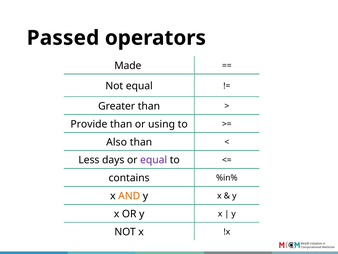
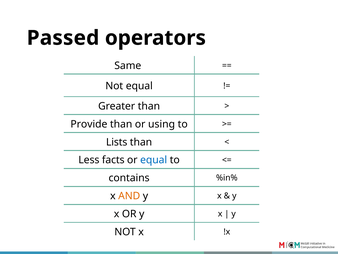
Made: Made -> Same (128, 65)
Also: Also -> Lists (117, 142)
days: days -> facts (113, 160)
equal colour: purple -> blue (154, 160)
